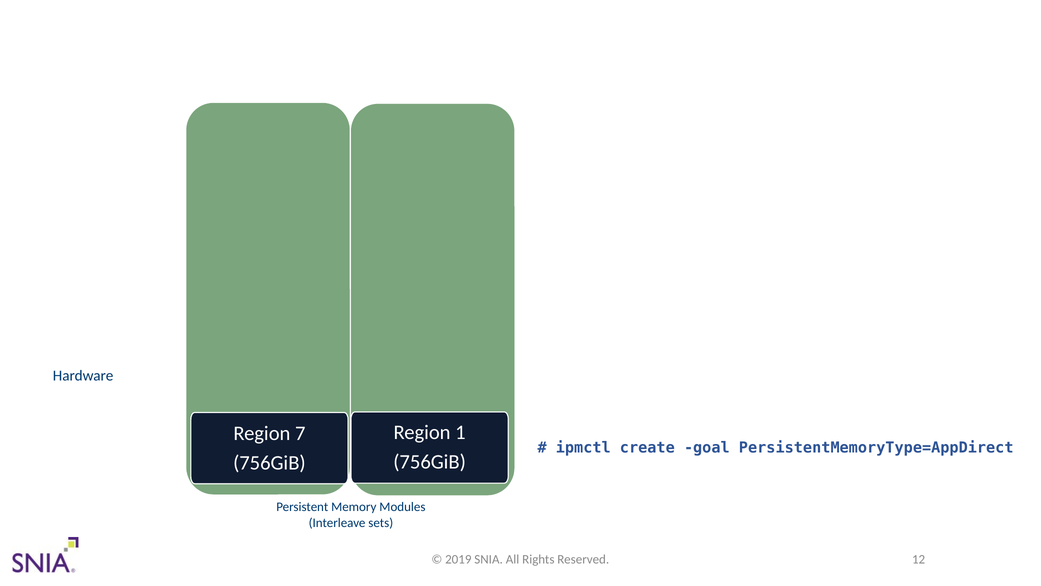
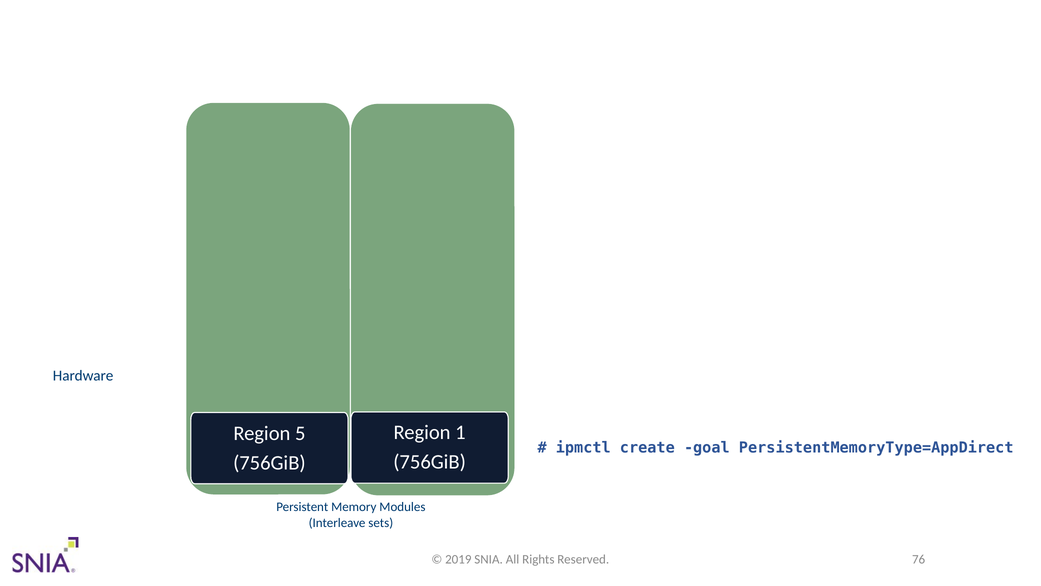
7: 7 -> 5 (300, 433)
12: 12 -> 76 (919, 559)
